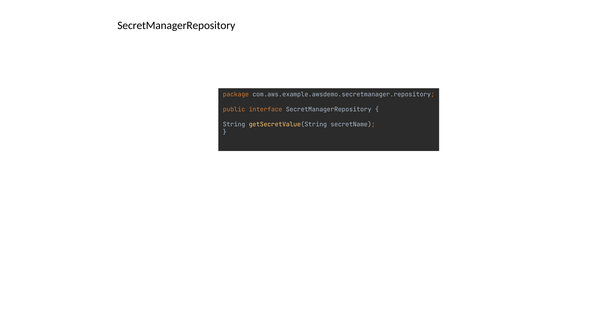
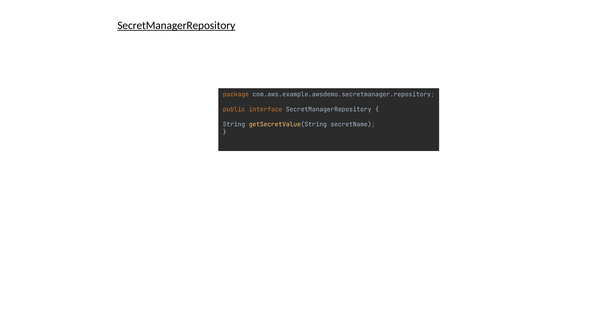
SecretManagerRepository underline: none -> present (176, 25)
